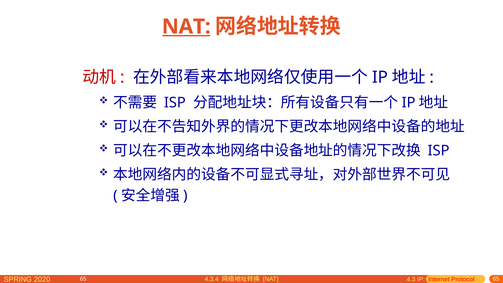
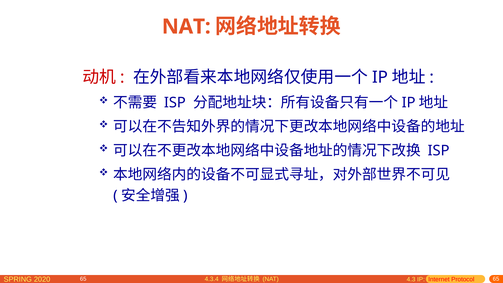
NAT underline: present -> none (186, 27)
